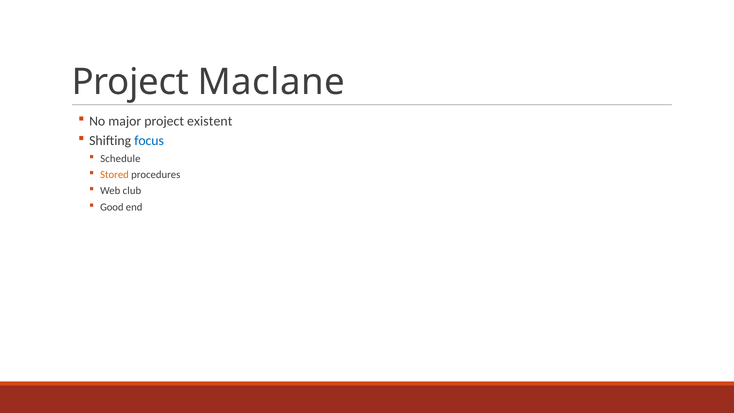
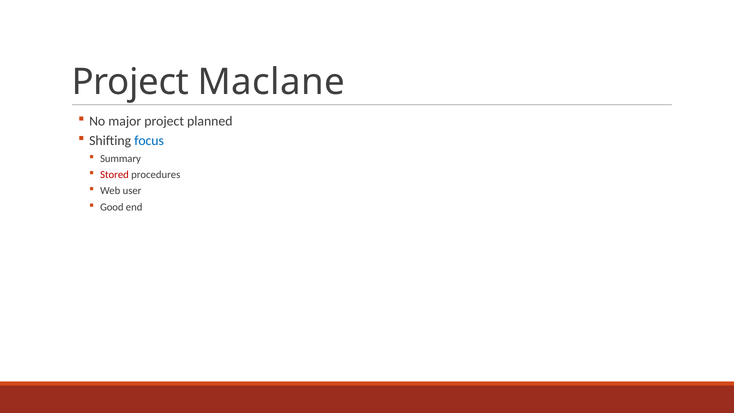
existent: existent -> planned (210, 121)
Schedule: Schedule -> Summary (121, 159)
Stored colour: orange -> red (114, 175)
club: club -> user (132, 191)
